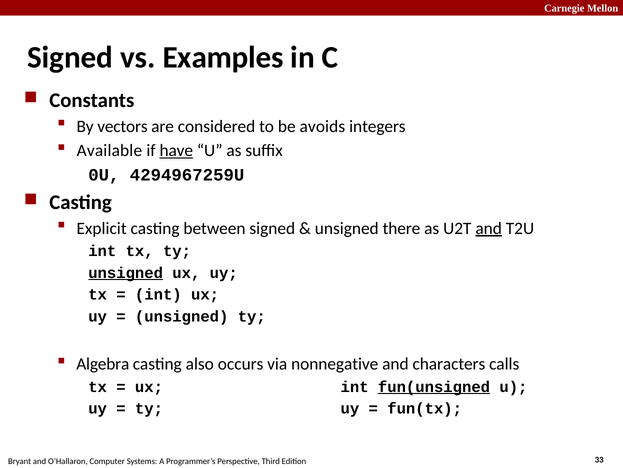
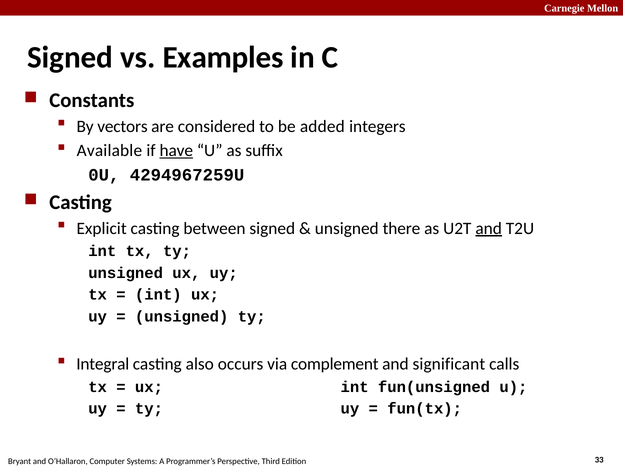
avoids: avoids -> added (322, 126)
unsigned underline: present -> none (126, 272)
Algebra: Algebra -> Integral (103, 364)
nonnegative: nonnegative -> complement (335, 364)
characters: characters -> significant (449, 364)
fun(unsigned underline: present -> none (434, 386)
